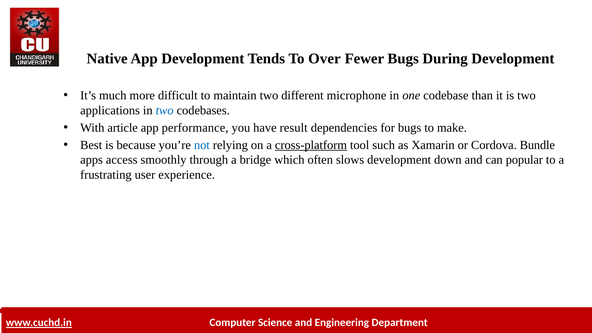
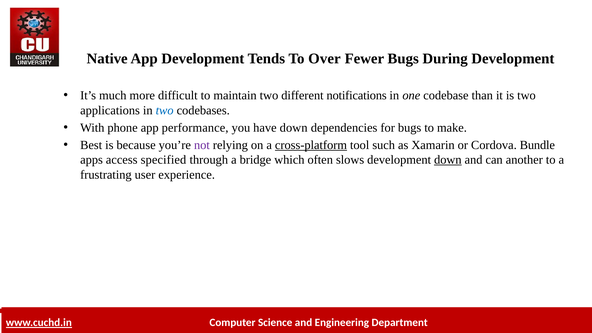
microphone: microphone -> notifications (357, 96)
article: article -> phone (123, 128)
have result: result -> down (294, 128)
not colour: blue -> purple (202, 145)
smoothly: smoothly -> specified (163, 160)
down underline: none -> present (448, 160)
popular: popular -> another (524, 160)
